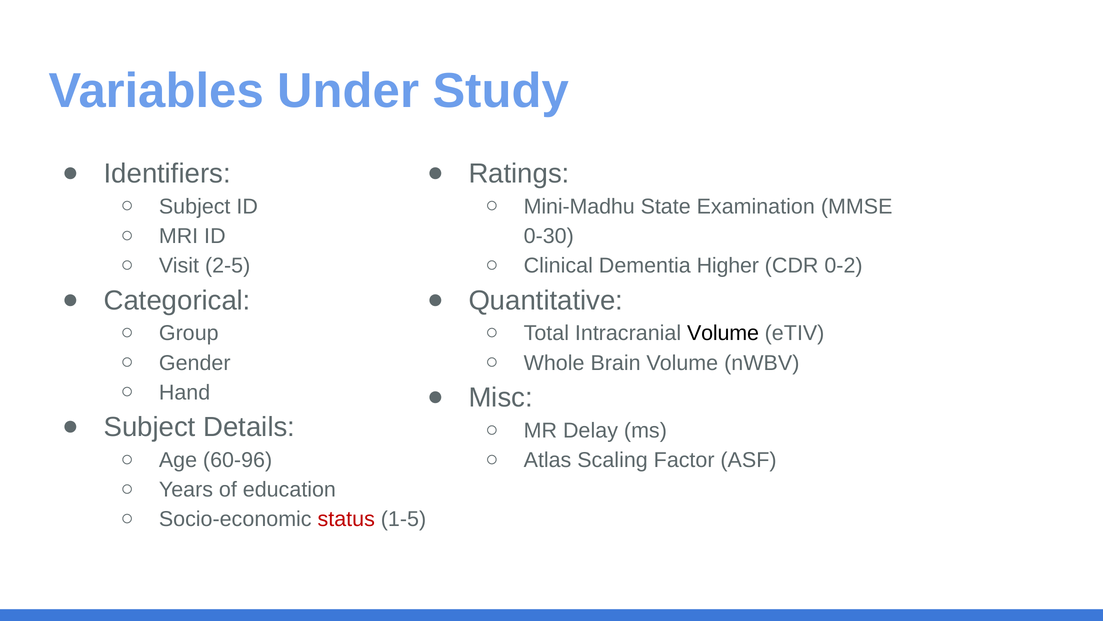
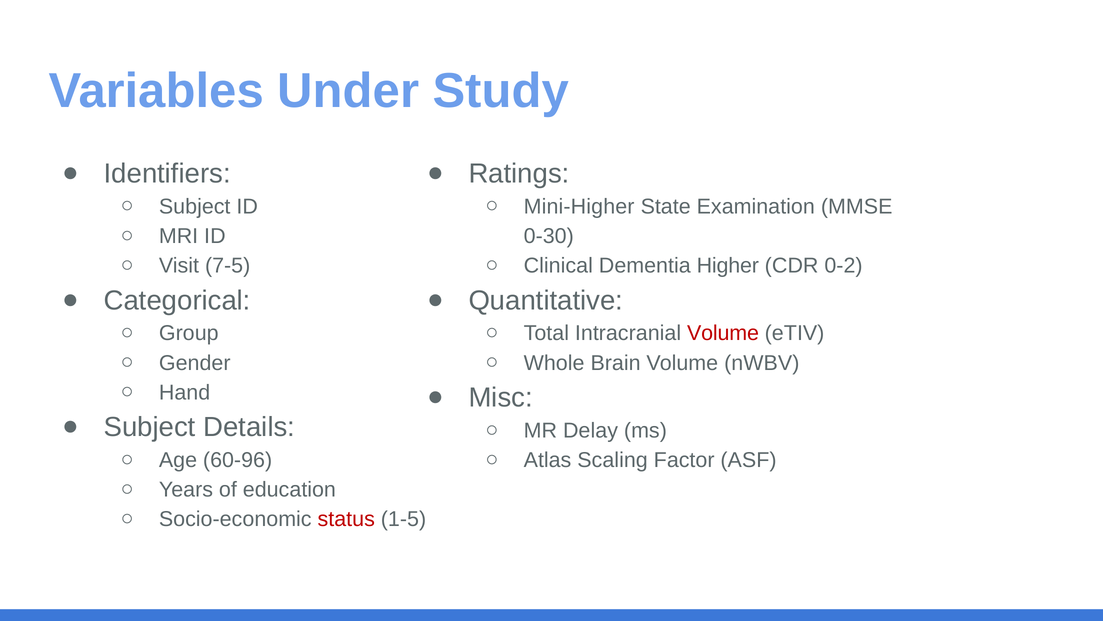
Mini-Madhu: Mini-Madhu -> Mini-Higher (579, 206)
2-5: 2-5 -> 7-5 (228, 265)
Volume colour: black -> red (723, 333)
